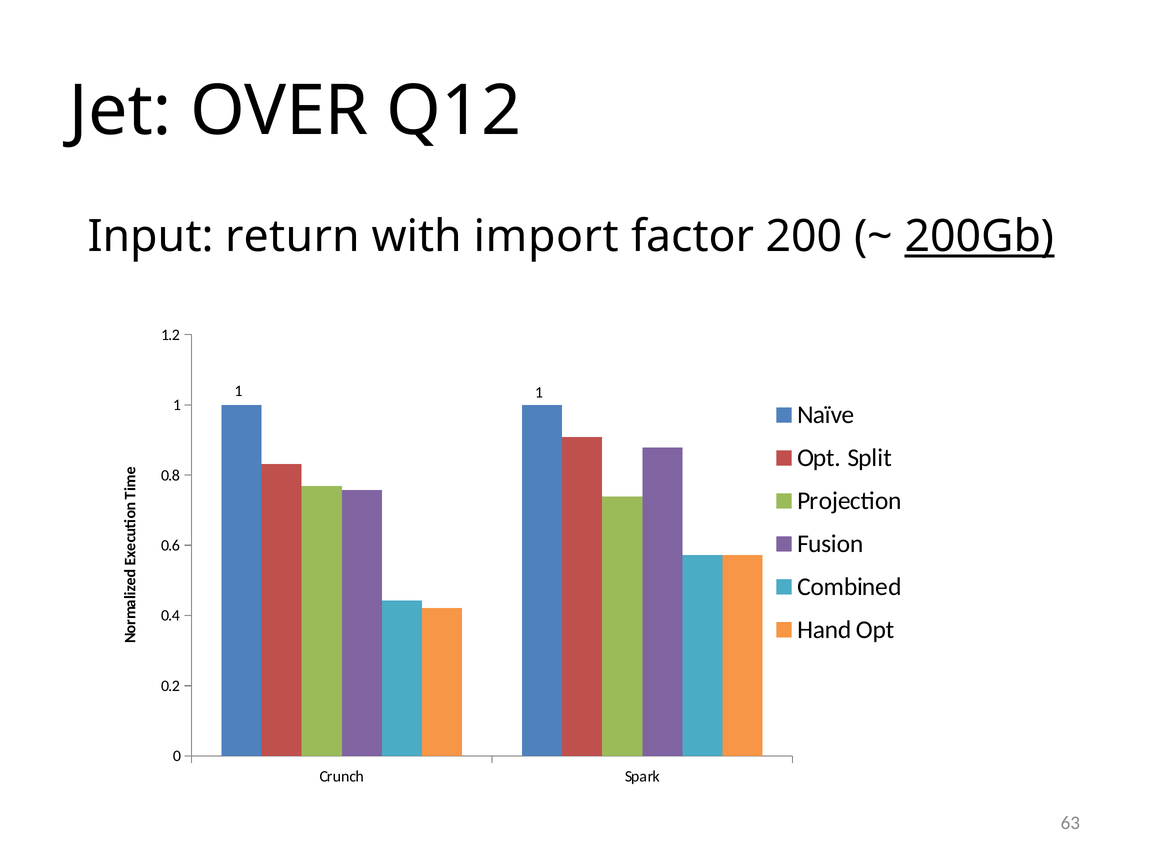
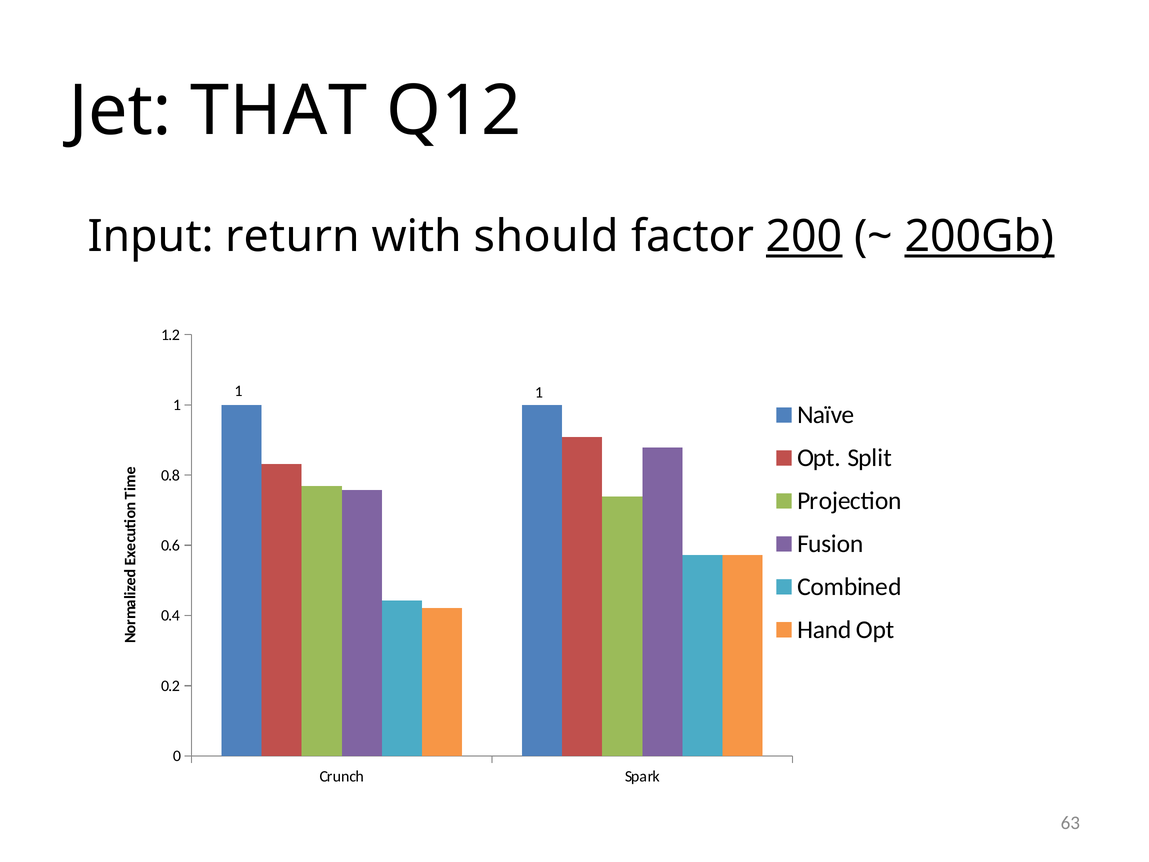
OVER: OVER -> THAT (279, 111)
import: import -> should (546, 237)
200 underline: none -> present (804, 237)
